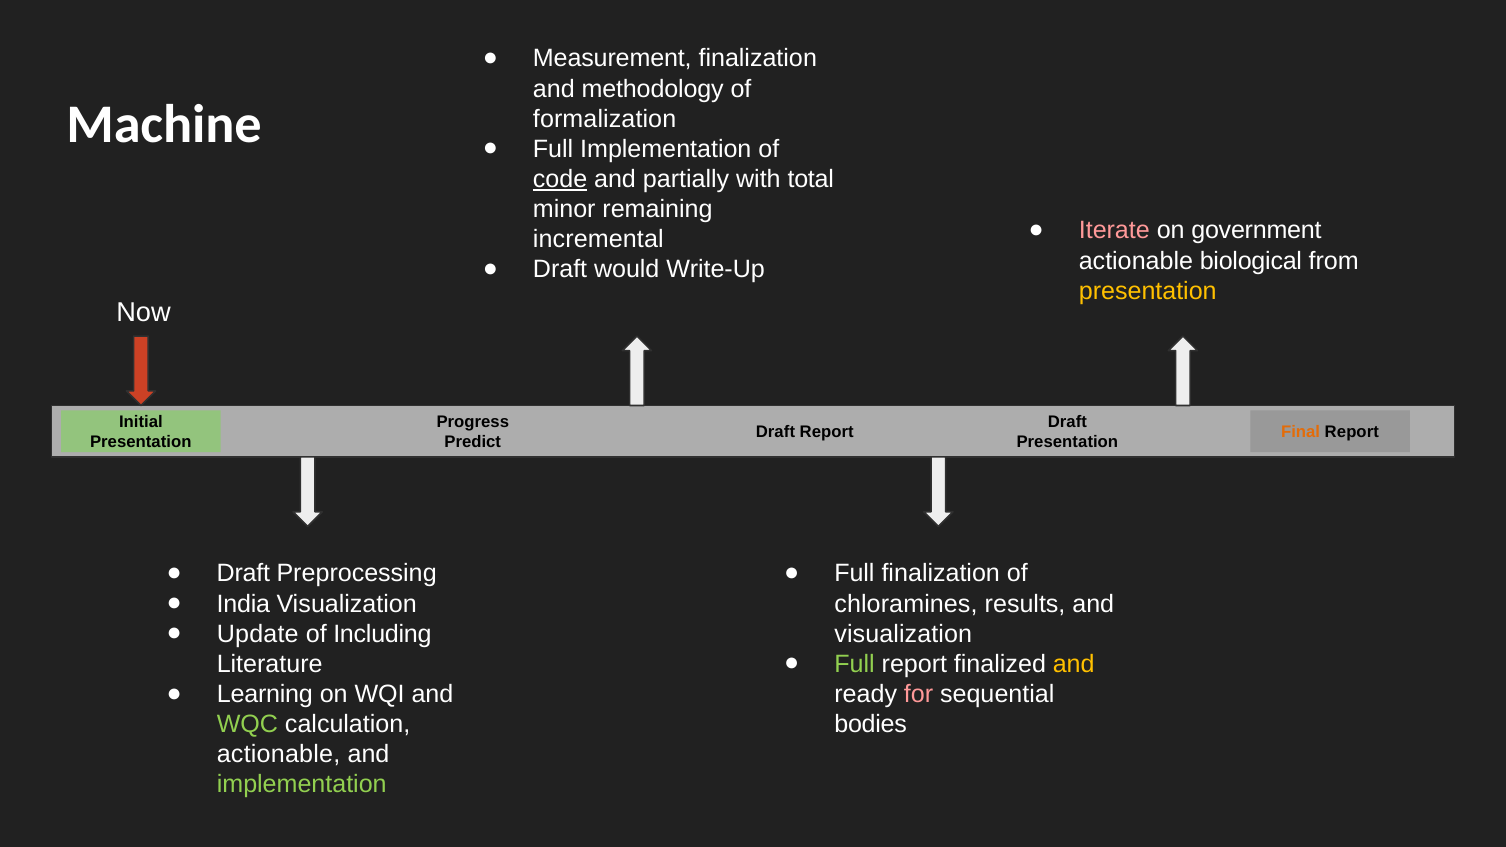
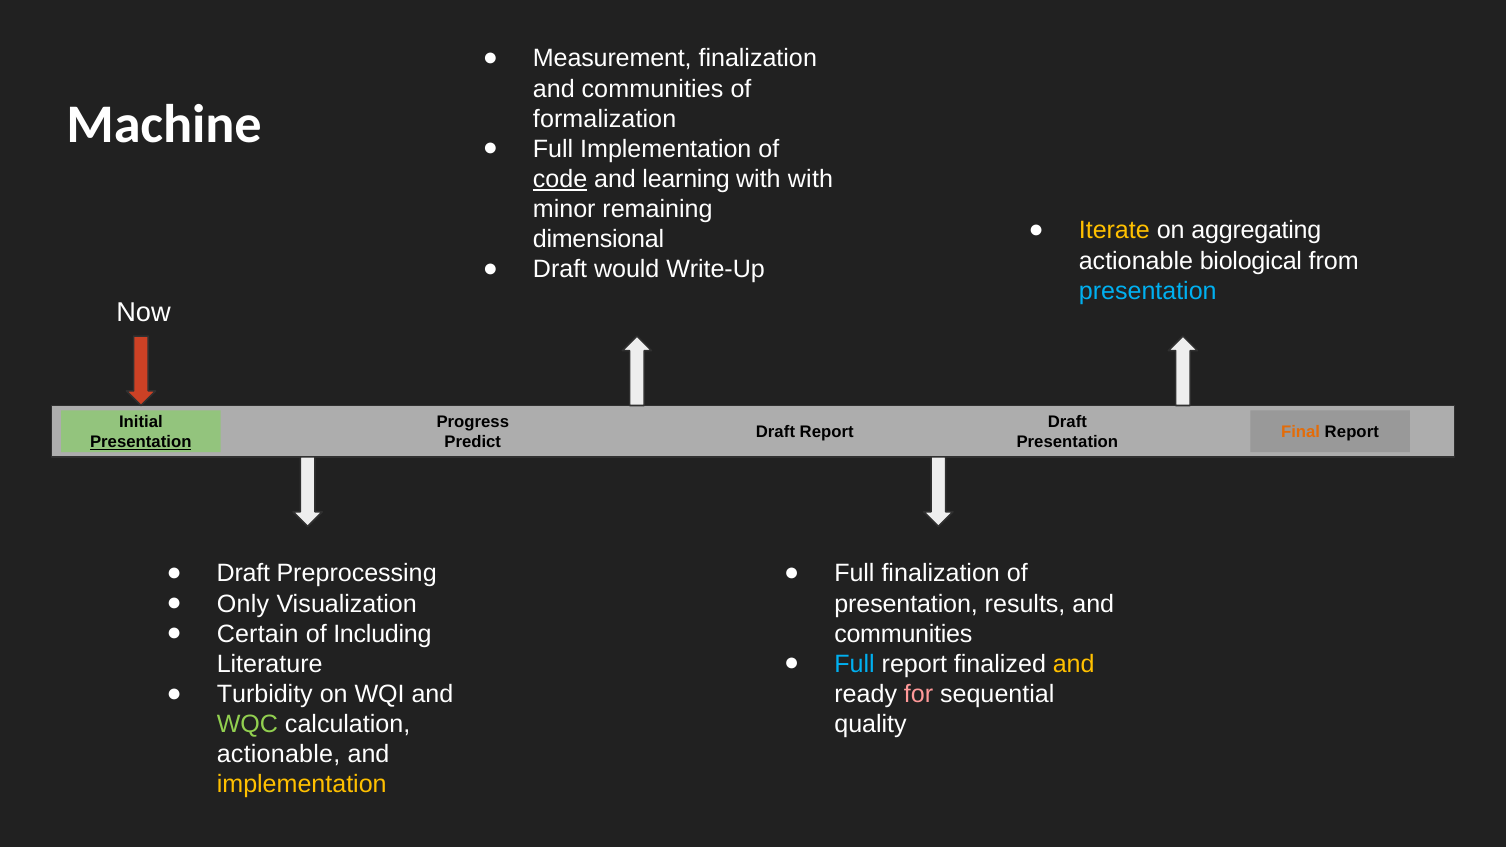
methodology: methodology -> communities (653, 89)
partially: partially -> learning (686, 179)
with total: total -> with (811, 179)
Iterate colour: pink -> yellow (1114, 231)
government: government -> aggregating (1256, 231)
incremental: incremental -> dimensional (598, 239)
presentation colour: yellow -> light blue (1148, 291)
Presentation underline: none -> present (141, 442)
India: India -> Only (243, 604)
chloramines: chloramines -> presentation (906, 604)
Update: Update -> Certain (258, 634)
visualization: visualization -> communities (903, 634)
Full colour: light green -> light blue (855, 664)
Learning: Learning -> Turbidity (265, 694)
bodies: bodies -> quality (871, 724)
implementation colour: light green -> yellow (302, 785)
